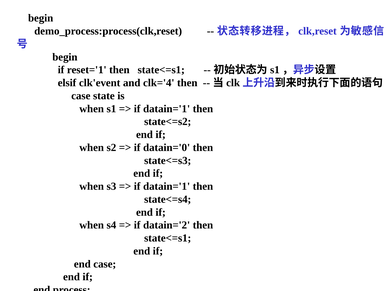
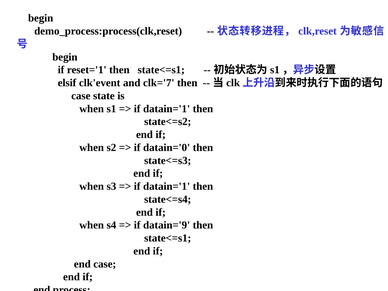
clk='4: clk='4 -> clk='7 (159, 83)
datain='2: datain='2 -> datain='9 (167, 225)
